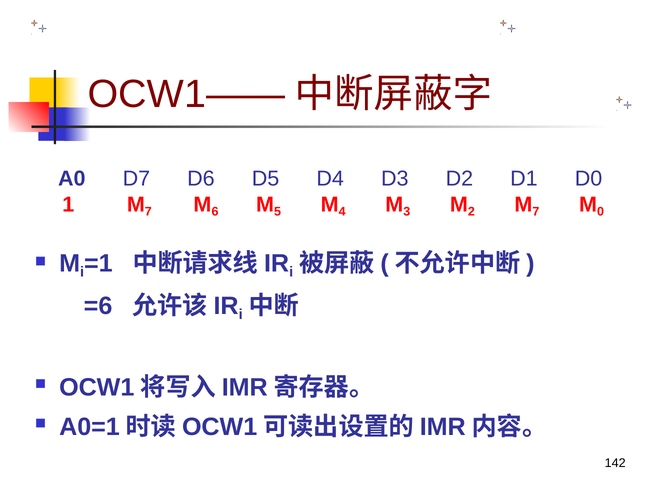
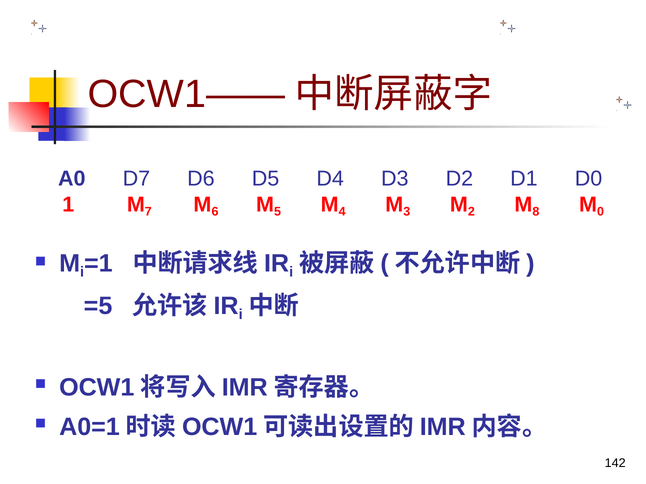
7: 7 -> 8 (536, 212)
=6: =6 -> =5 (98, 306)
